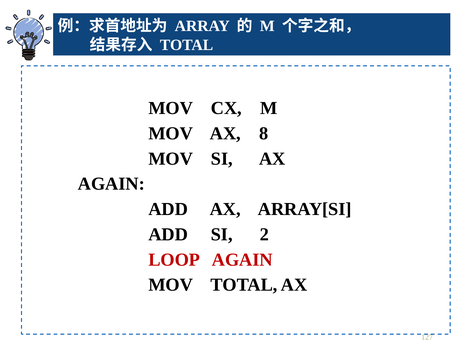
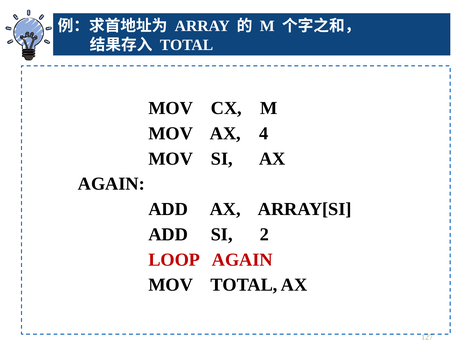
8: 8 -> 4 (264, 133)
